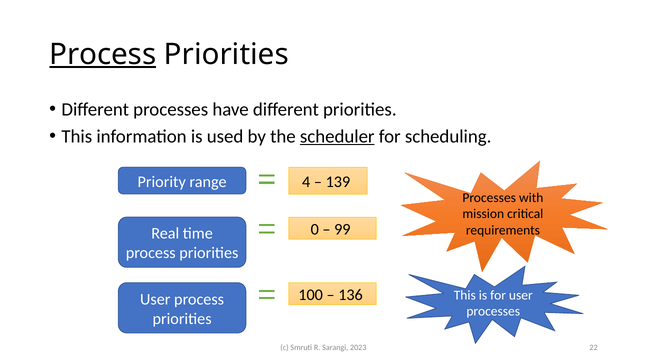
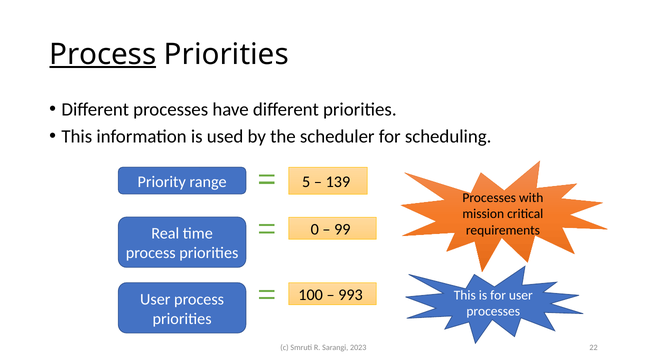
scheduler underline: present -> none (337, 136)
4: 4 -> 5 (306, 182)
136: 136 -> 993 (351, 295)
